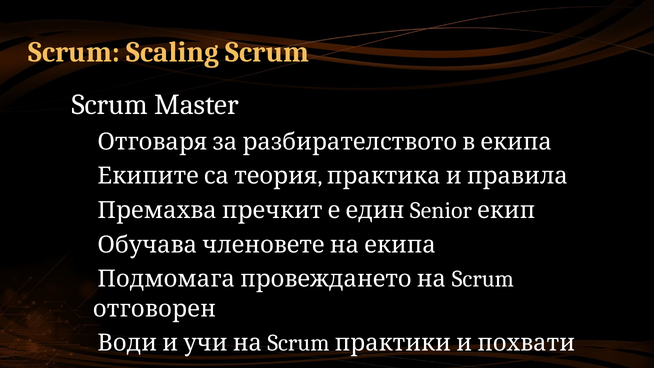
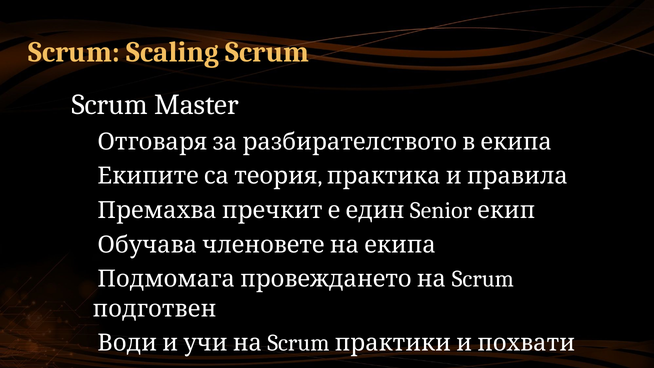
отговорен: отговорен -> подготвен (154, 309)
